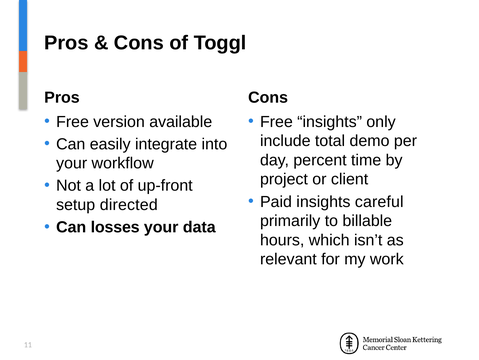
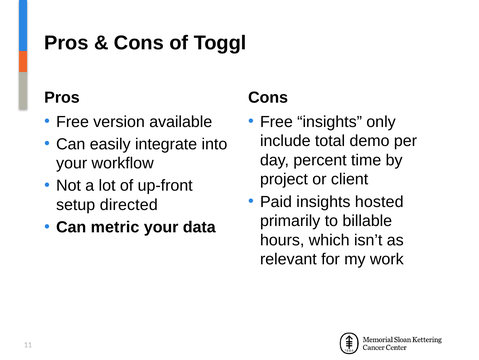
careful: careful -> hosted (379, 201)
losses: losses -> metric (115, 227)
